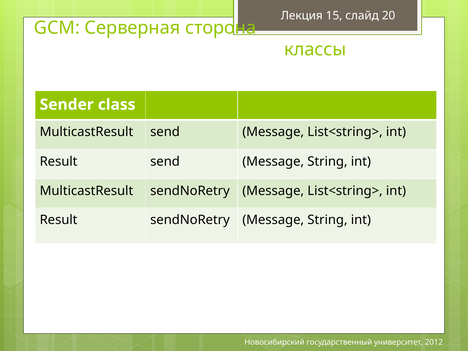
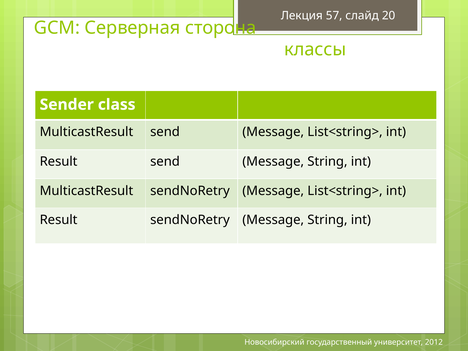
15: 15 -> 57 (334, 16)
